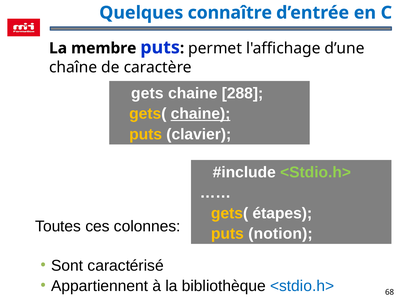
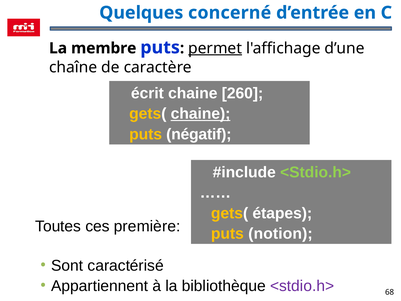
connaître: connaître -> concerné (230, 13)
permet underline: none -> present (215, 48)
gets: gets -> écrit (147, 93)
288: 288 -> 260 (242, 93)
clavier: clavier -> négatif (199, 134)
colonnes: colonnes -> première (147, 226)
<stdio.h> colour: blue -> purple (302, 286)
